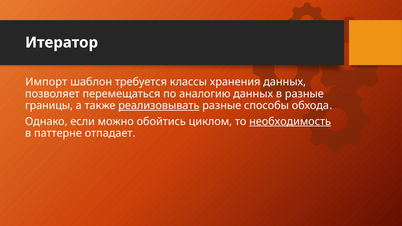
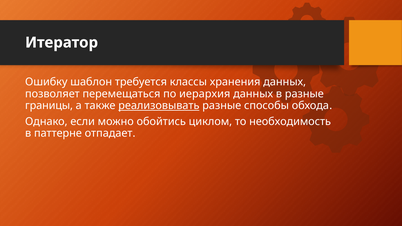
Импорт: Импорт -> Ошибку (46, 82)
аналогию: аналогию -> иерархия (205, 94)
необходимость underline: present -> none (290, 122)
